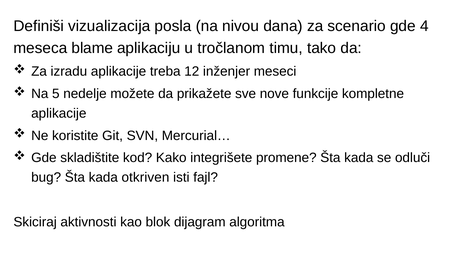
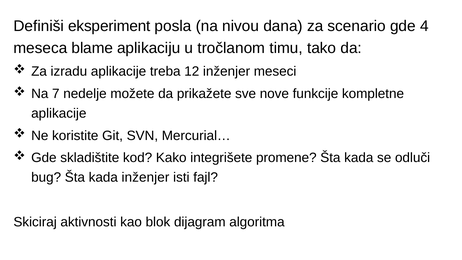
vizualizacija: vizualizacija -> eksperiment (109, 26)
5: 5 -> 7 (56, 94)
kada otkriven: otkriven -> inženjer (145, 177)
